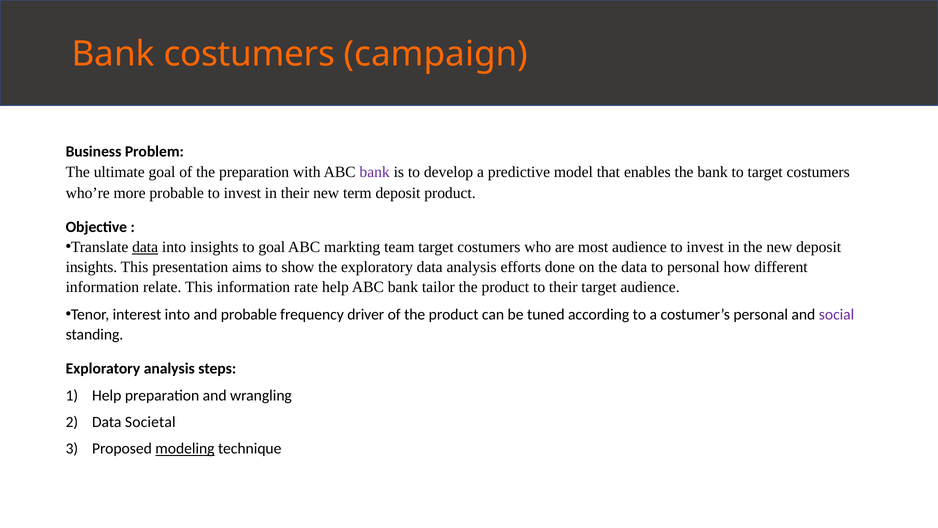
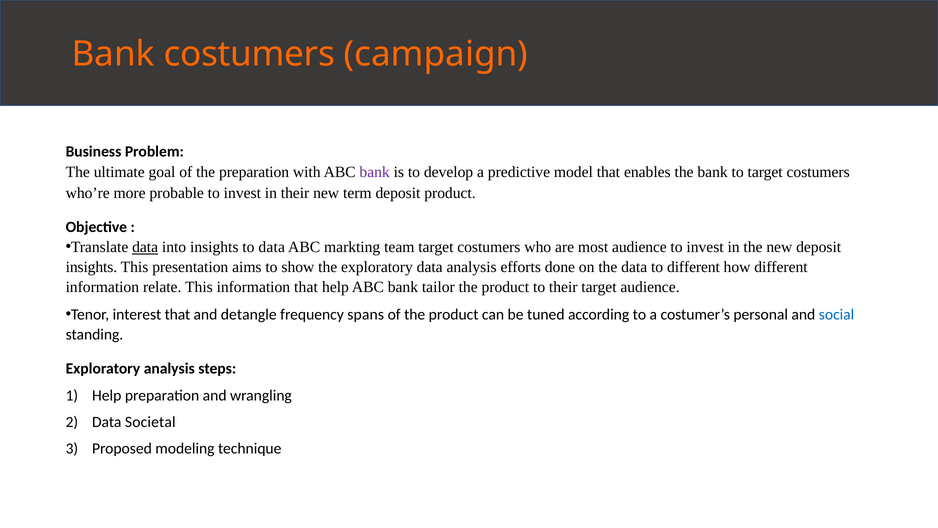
to goal: goal -> data (272, 247)
to personal: personal -> different (693, 267)
information rate: rate -> that (306, 287)
interest into: into -> that (178, 314)
and probable: probable -> detangle (249, 314)
driver: driver -> spans (366, 314)
social colour: purple -> blue (837, 314)
modeling underline: present -> none (185, 448)
